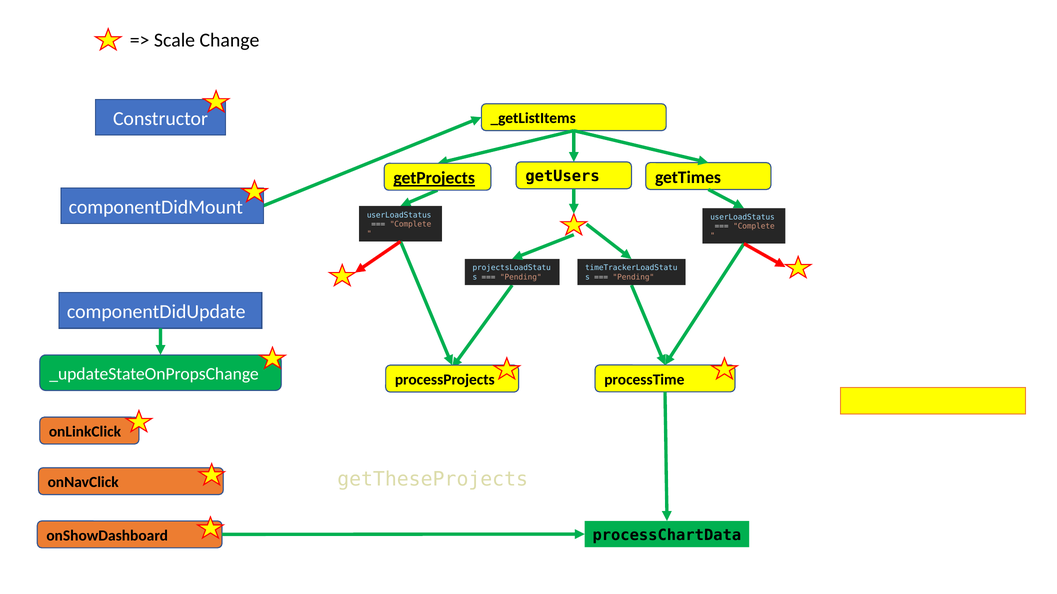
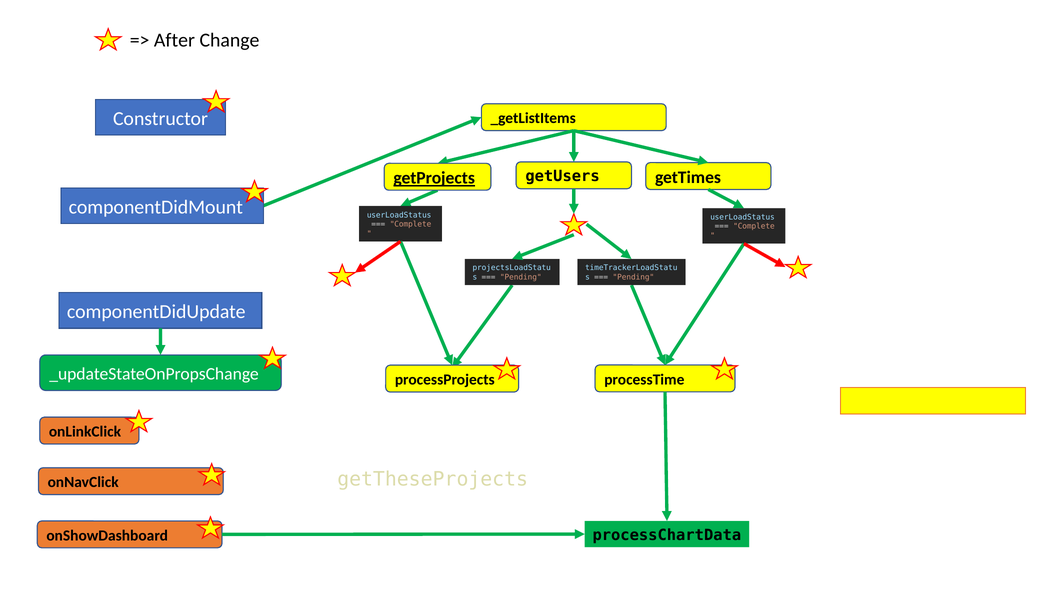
Scale: Scale -> After (174, 40)
